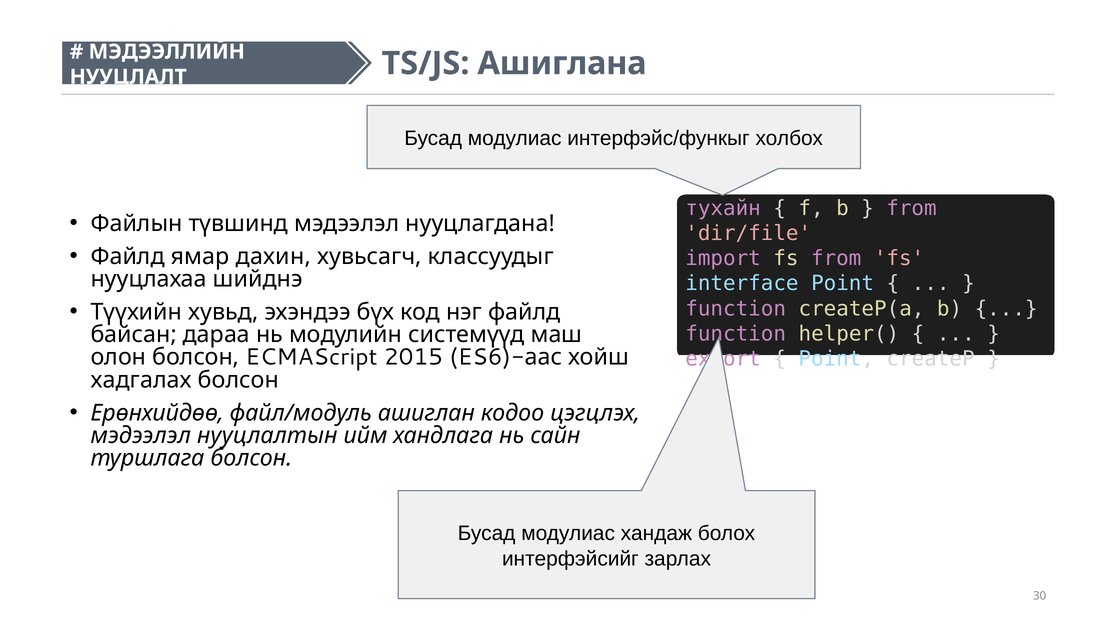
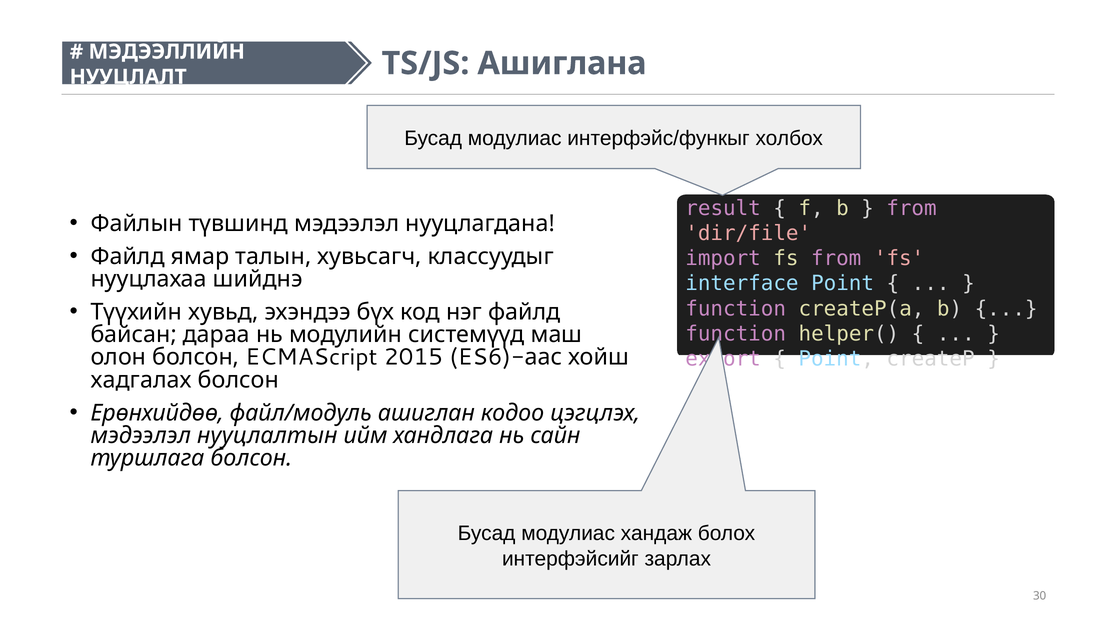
тухайн: тухайн -> result (723, 208)
дахин: дахин -> талын (273, 256)
